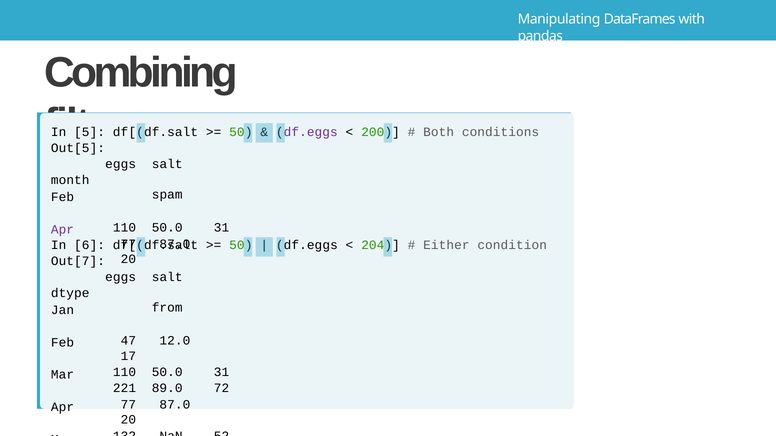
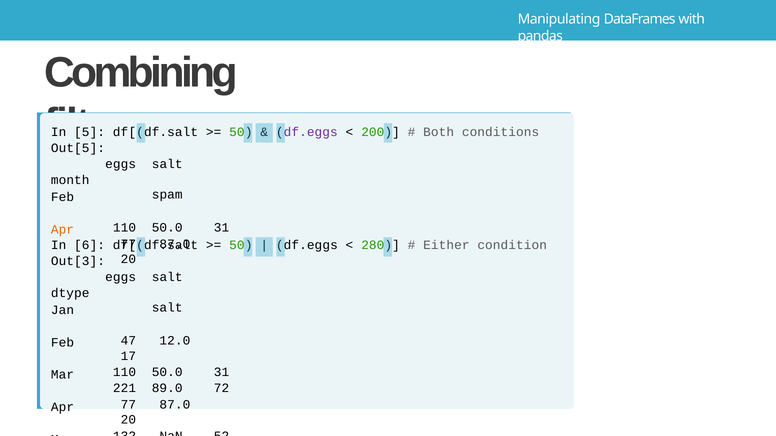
Apr colour: purple -> orange (62, 230)
204: 204 -> 280 (373, 245)
Out[7: Out[7 -> Out[3 (78, 261)
from: from -> salt (167, 308)
